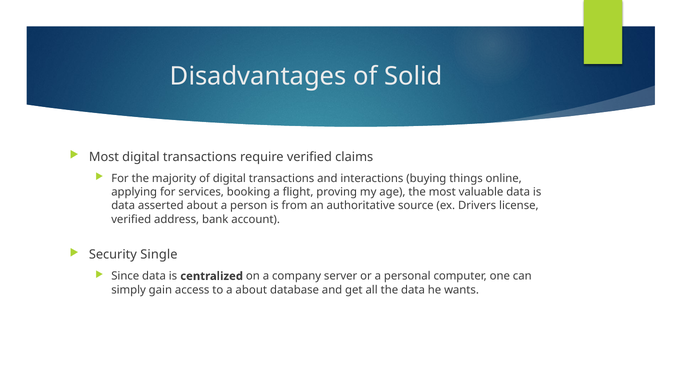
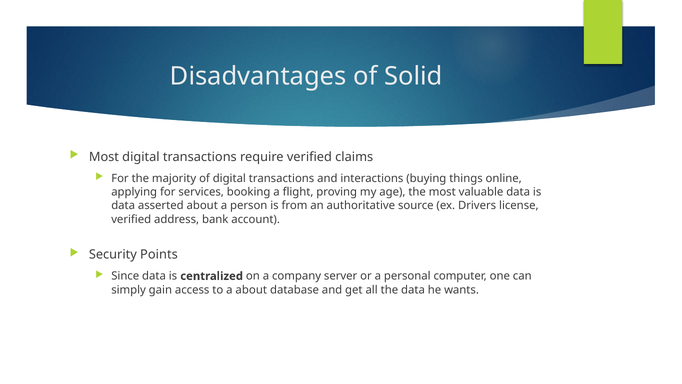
Single: Single -> Points (159, 254)
